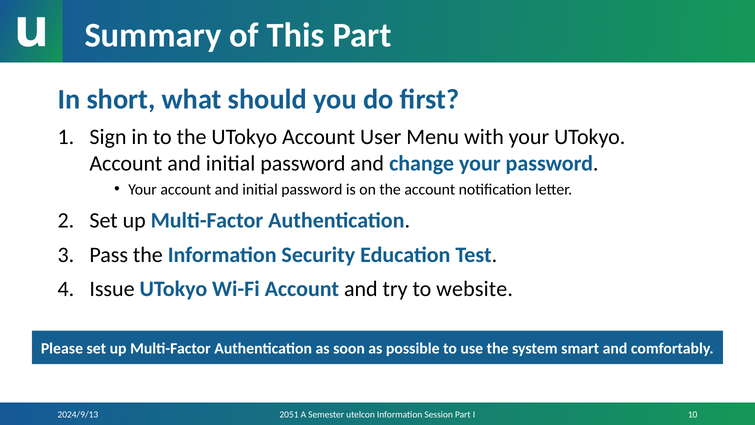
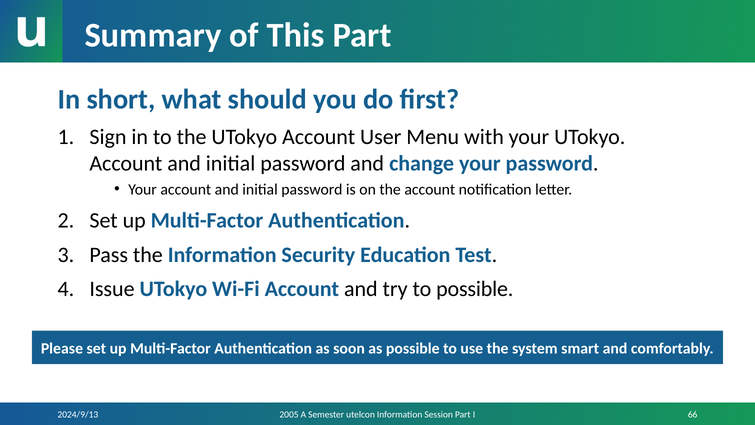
to website: website -> possible (475, 289)
2051: 2051 -> 2005 (289, 414)
10: 10 -> 66 (693, 414)
